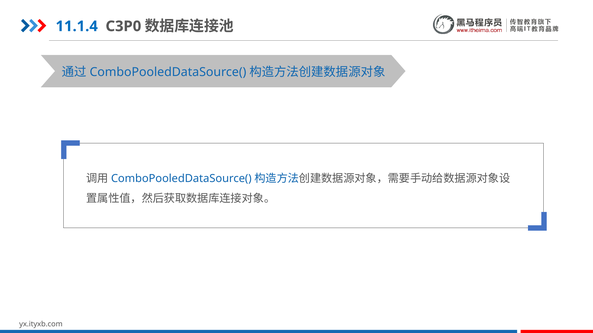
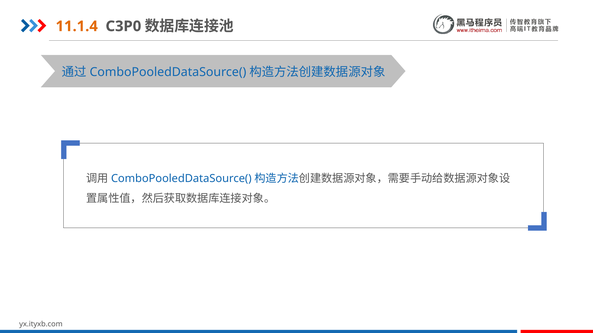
11.1.4 colour: blue -> orange (77, 26)
